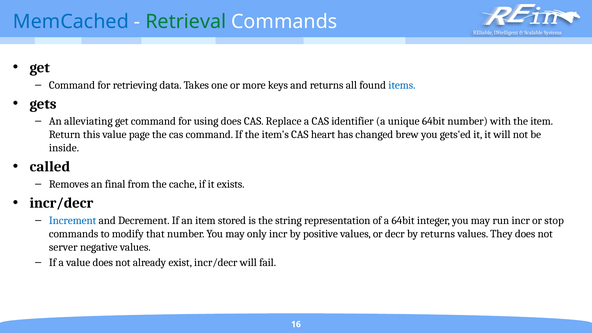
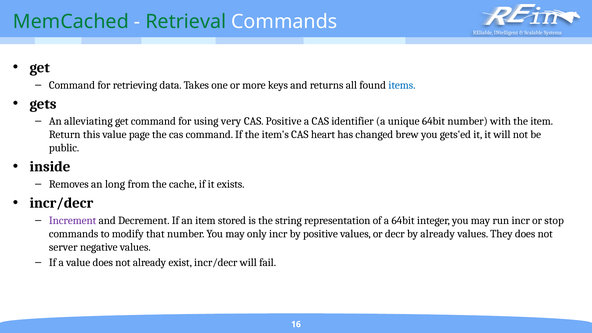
MemCached colour: blue -> green (71, 22)
using does: does -> very (231, 121)
CAS Replace: Replace -> Positive (284, 121)
inside: inside -> public (64, 148)
called: called -> inside (50, 167)
final: final -> long (115, 184)
Increment colour: blue -> purple (73, 220)
by returns: returns -> already (438, 234)
